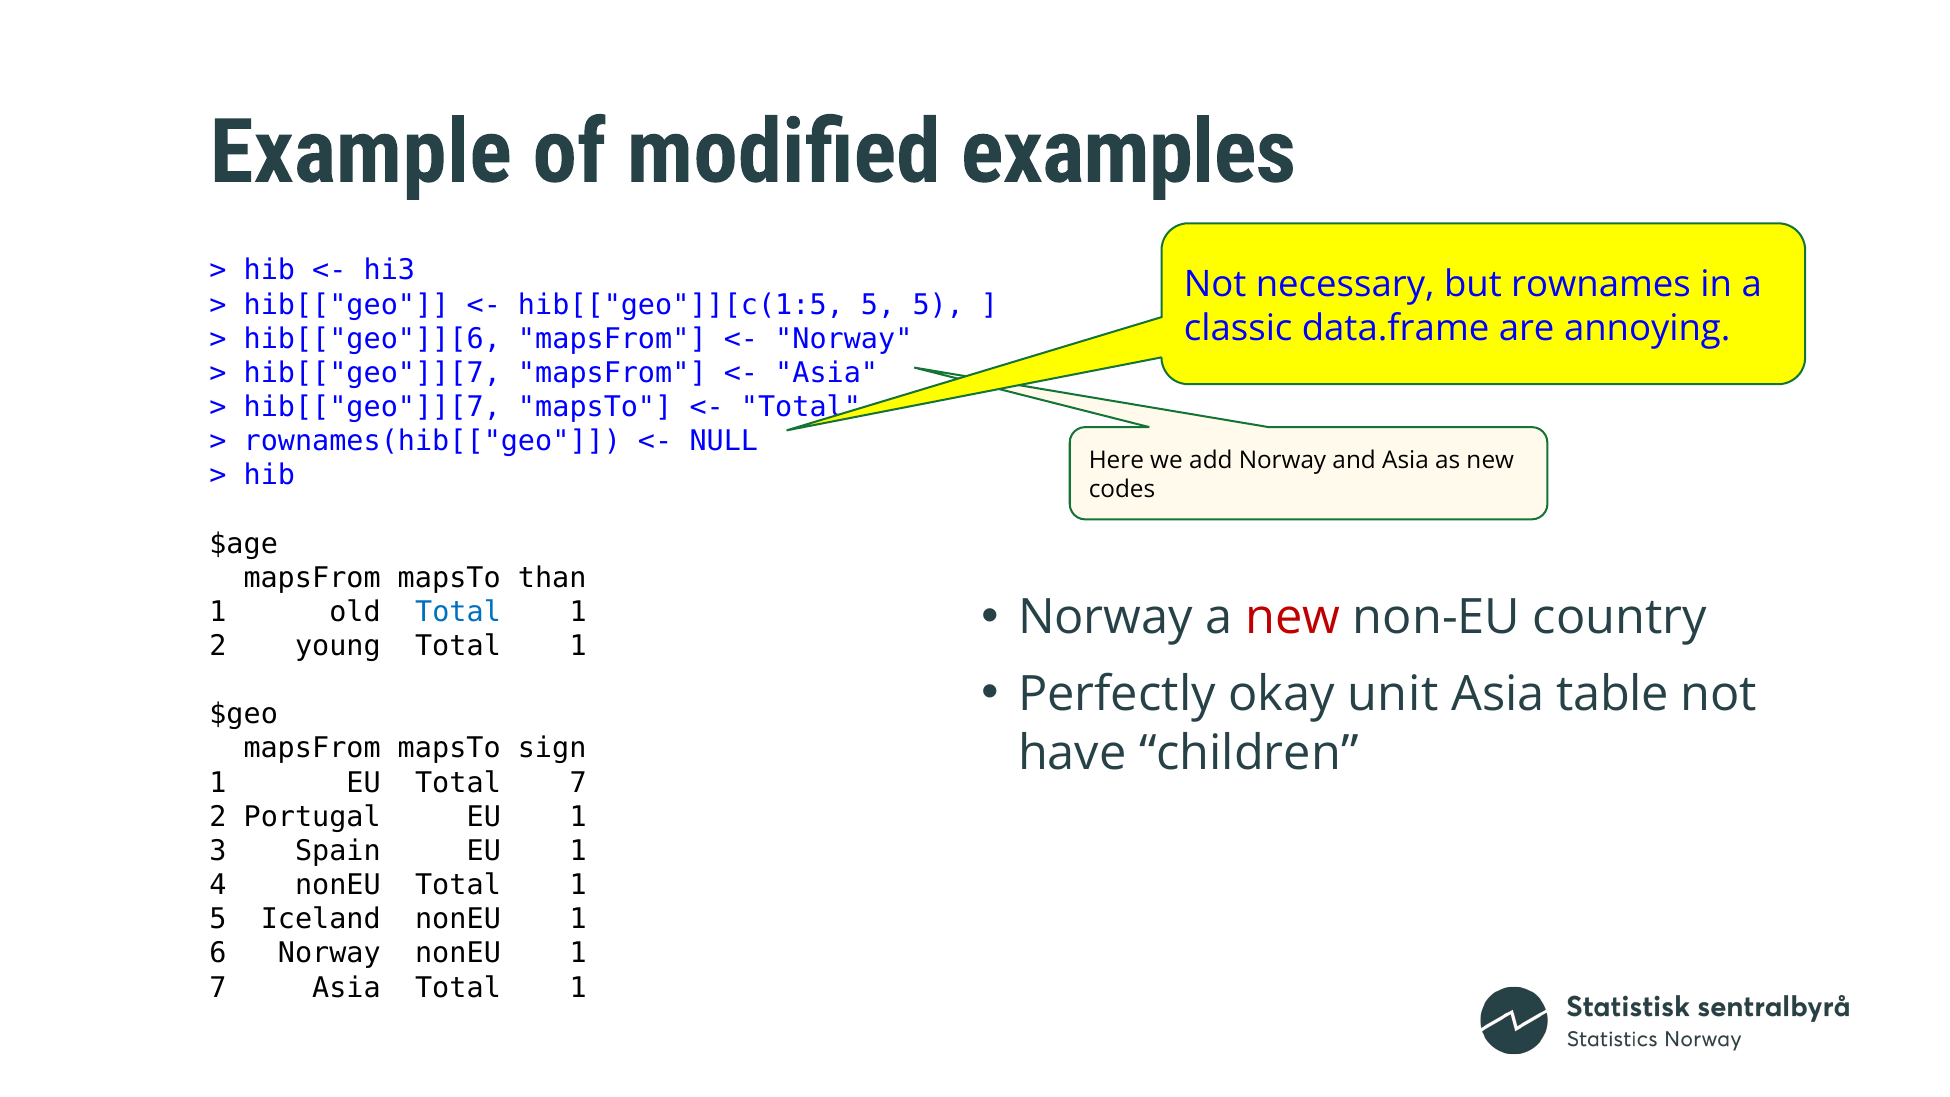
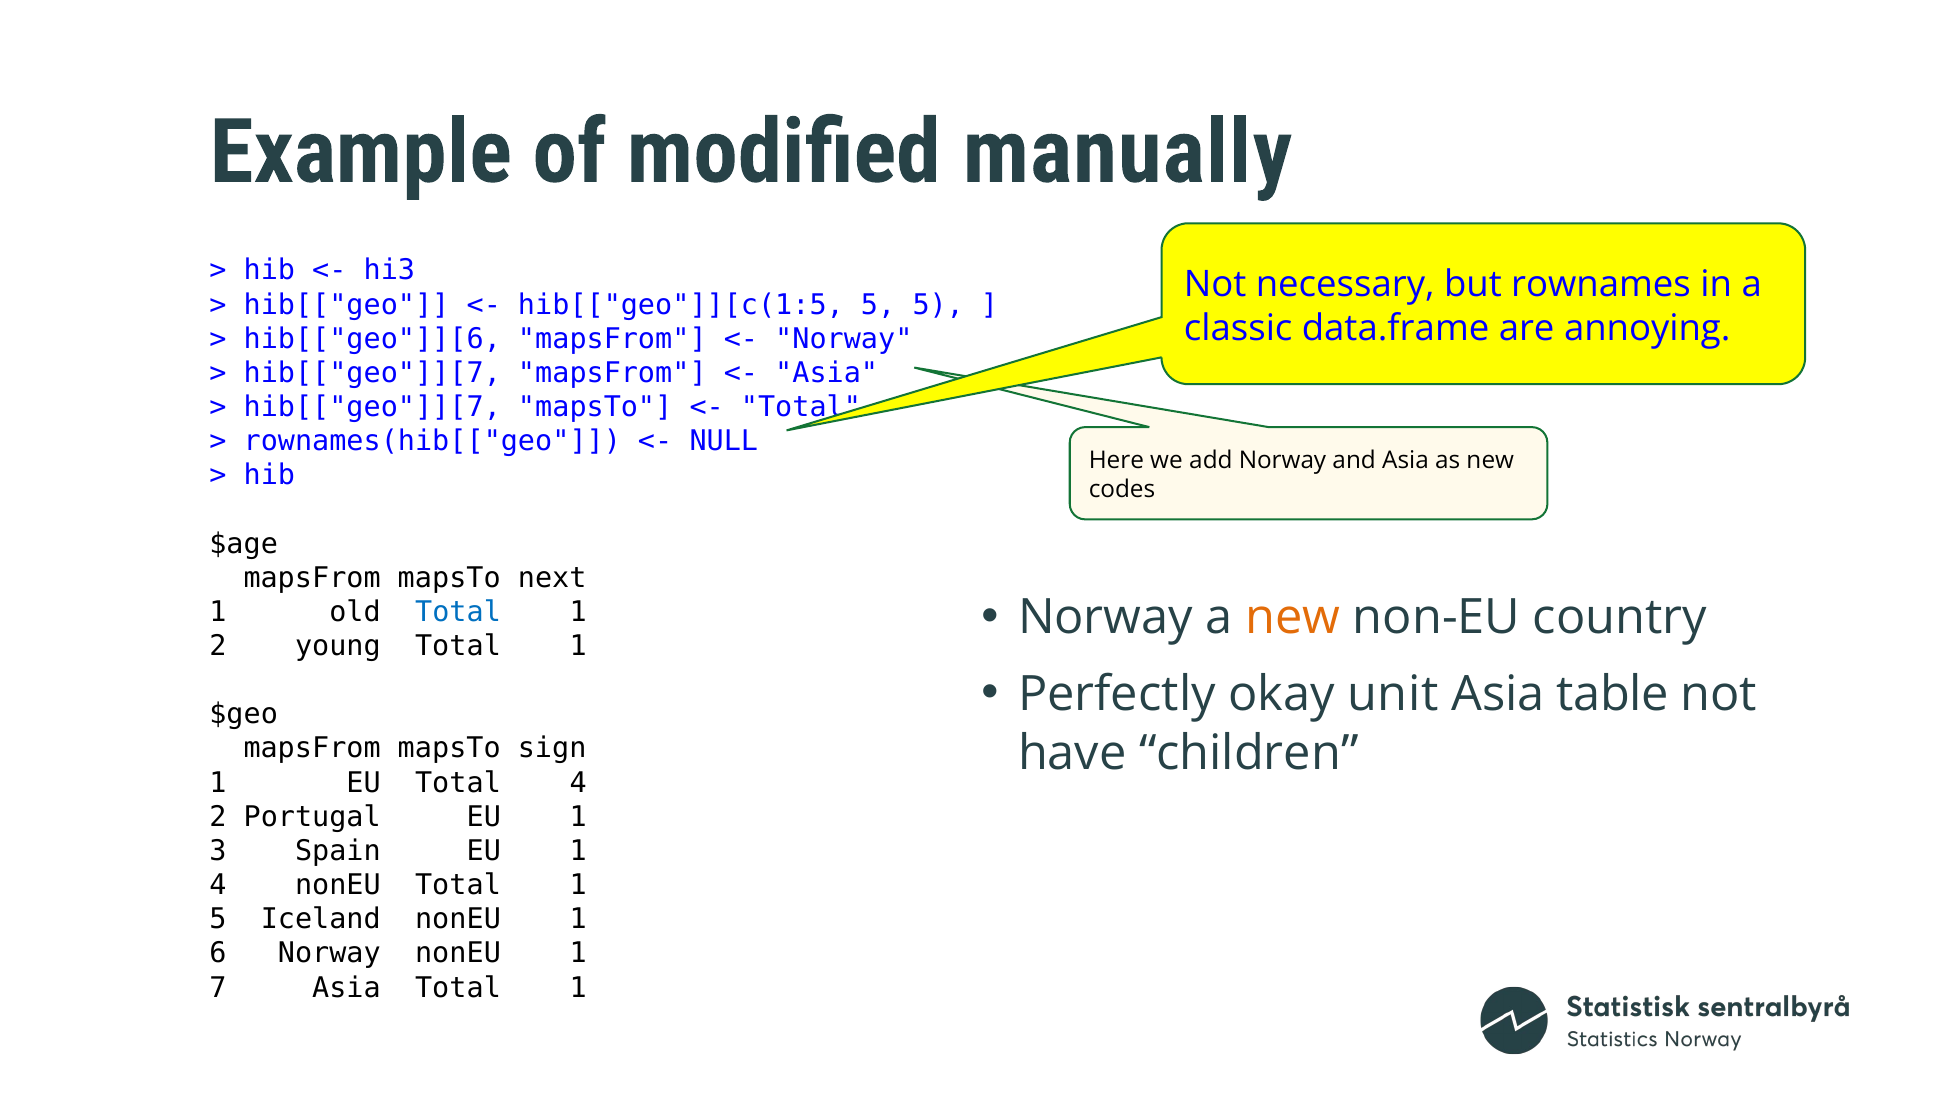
examples: examples -> manually (1128, 152)
than: than -> next (552, 578)
new colour: red -> orange (1293, 618)
Total 7: 7 -> 4 (578, 783)
